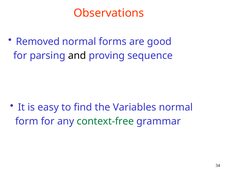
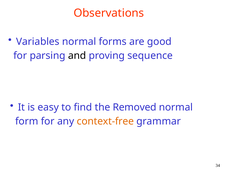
Removed: Removed -> Variables (38, 42)
Variables: Variables -> Removed (135, 108)
context-free colour: green -> orange (105, 122)
